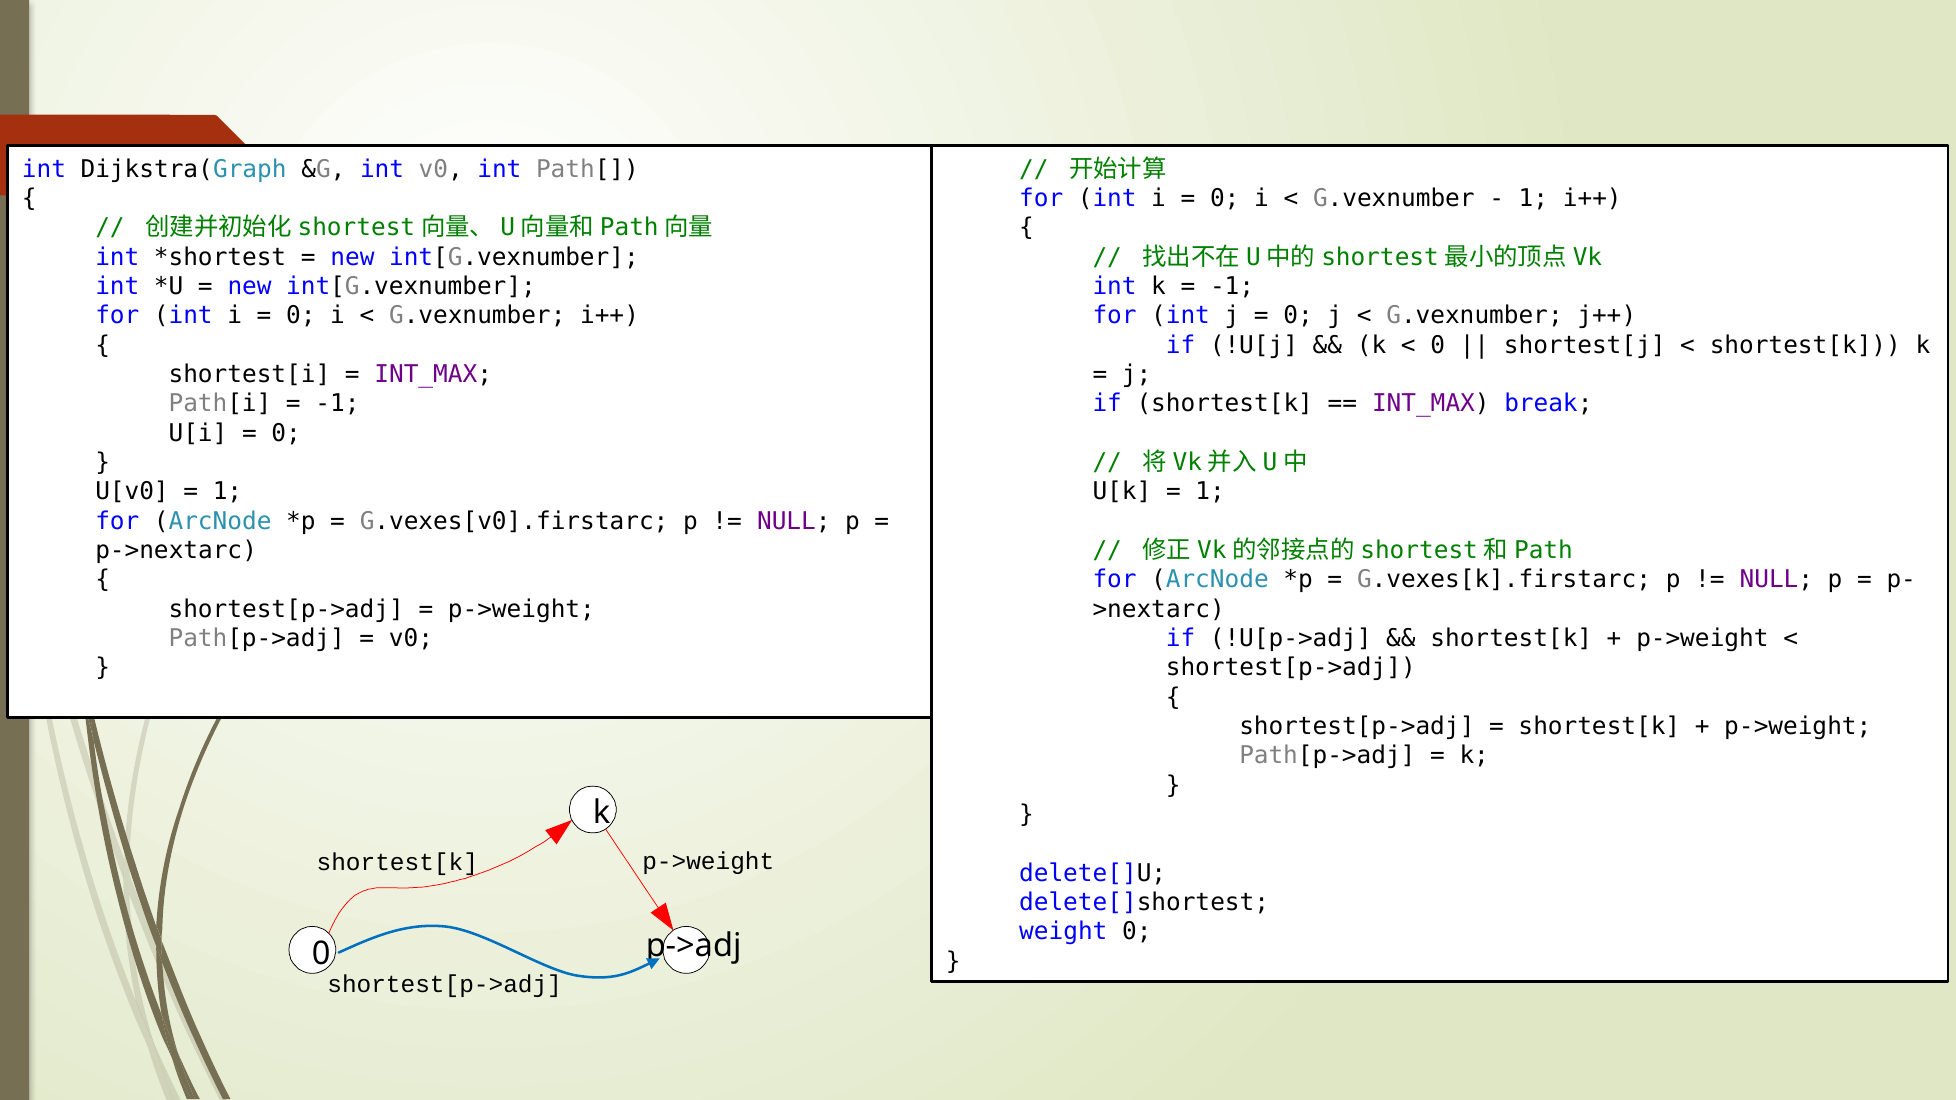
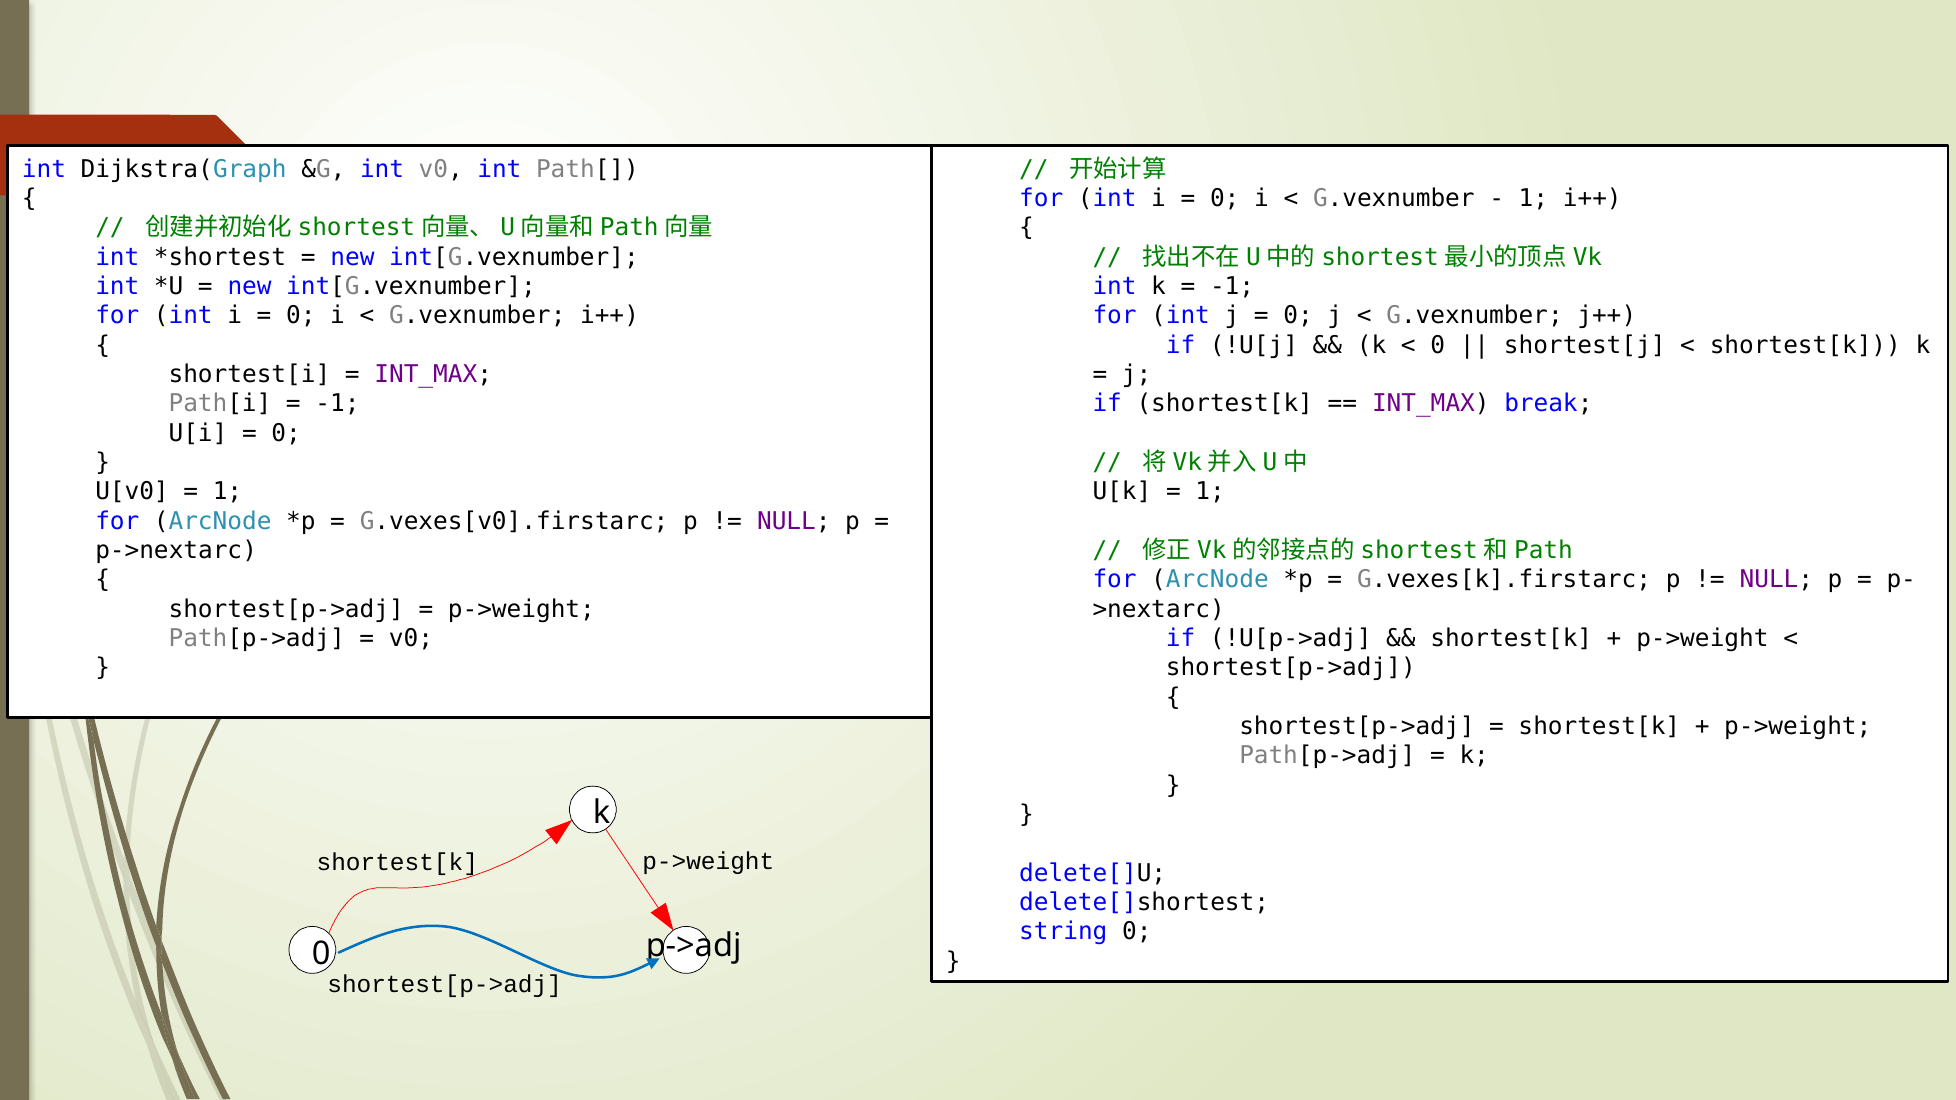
weight: weight -> string (1063, 932)
